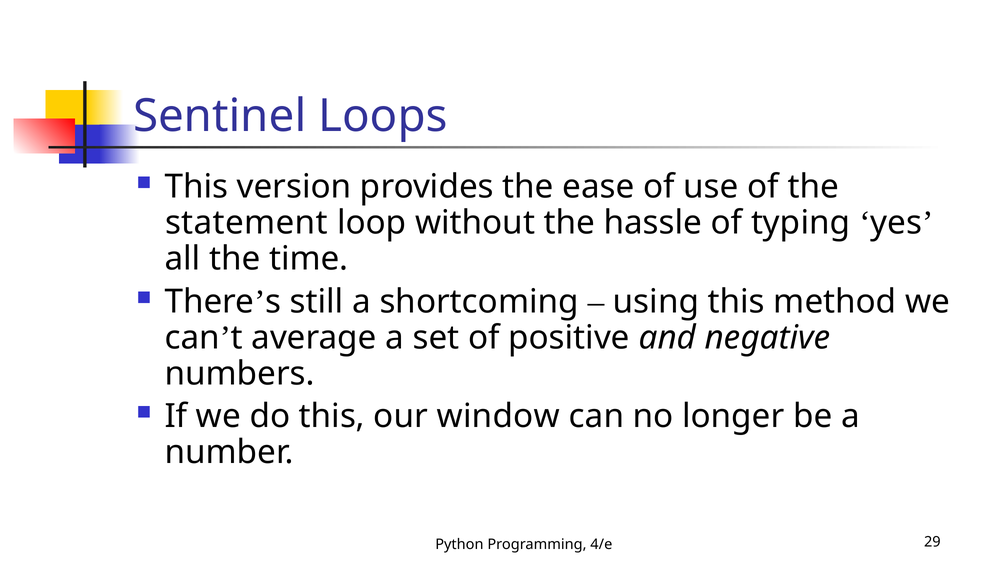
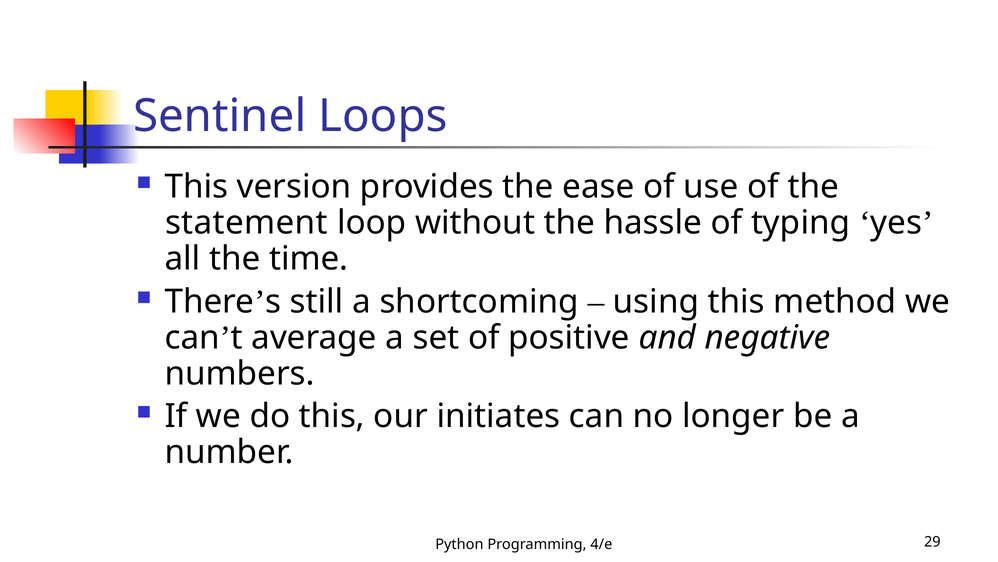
window: window -> initiates (498, 416)
